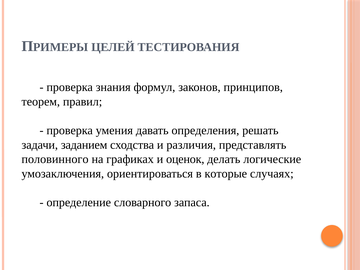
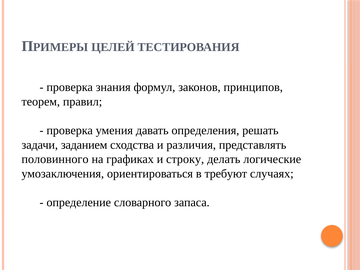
оценок: оценок -> строку (185, 159)
которые: которые -> требуют (226, 174)
